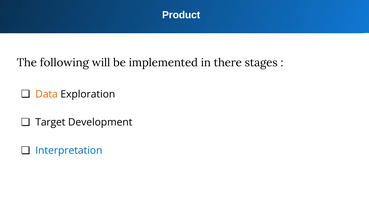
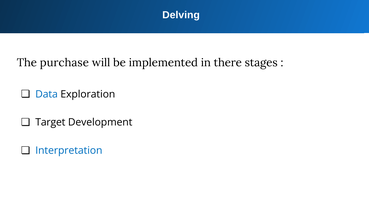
Product: Product -> Delving (181, 15)
following: following -> purchase (64, 63)
Data colour: orange -> blue (47, 94)
